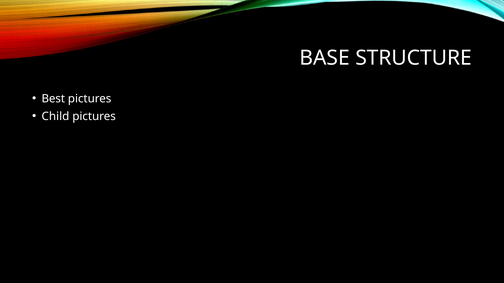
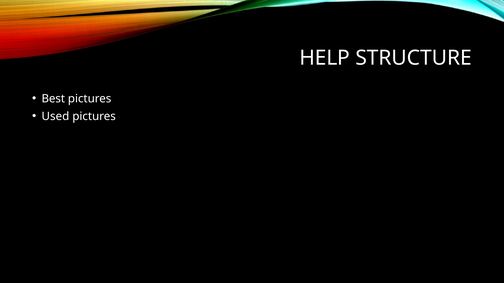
BASE: BASE -> HELP (325, 58)
Child: Child -> Used (55, 116)
